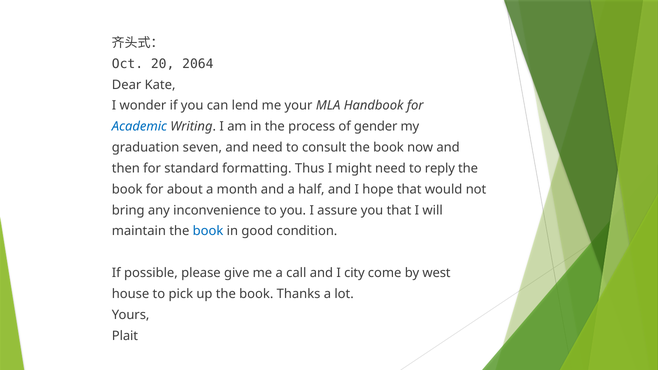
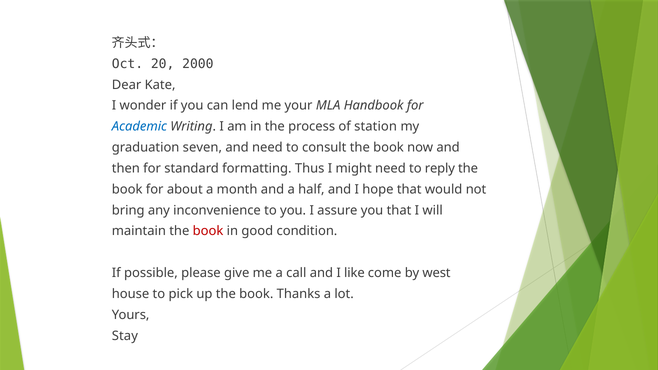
2064: 2064 -> 2000 (198, 64)
gender: gender -> station (376, 127)
book colour: blue -> red (208, 231)
city: city -> like (354, 273)
Plait: Plait -> Stay (125, 336)
